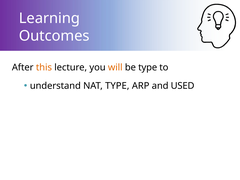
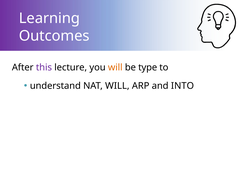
this colour: orange -> purple (44, 67)
NAT TYPE: TYPE -> WILL (117, 86)
USED: USED -> INTO (182, 86)
